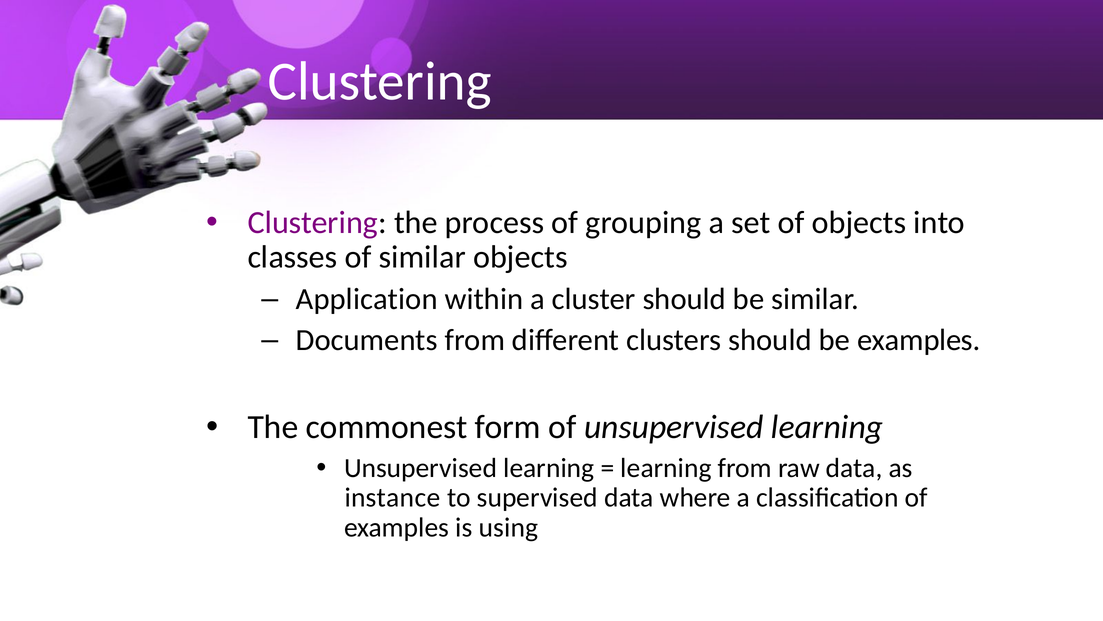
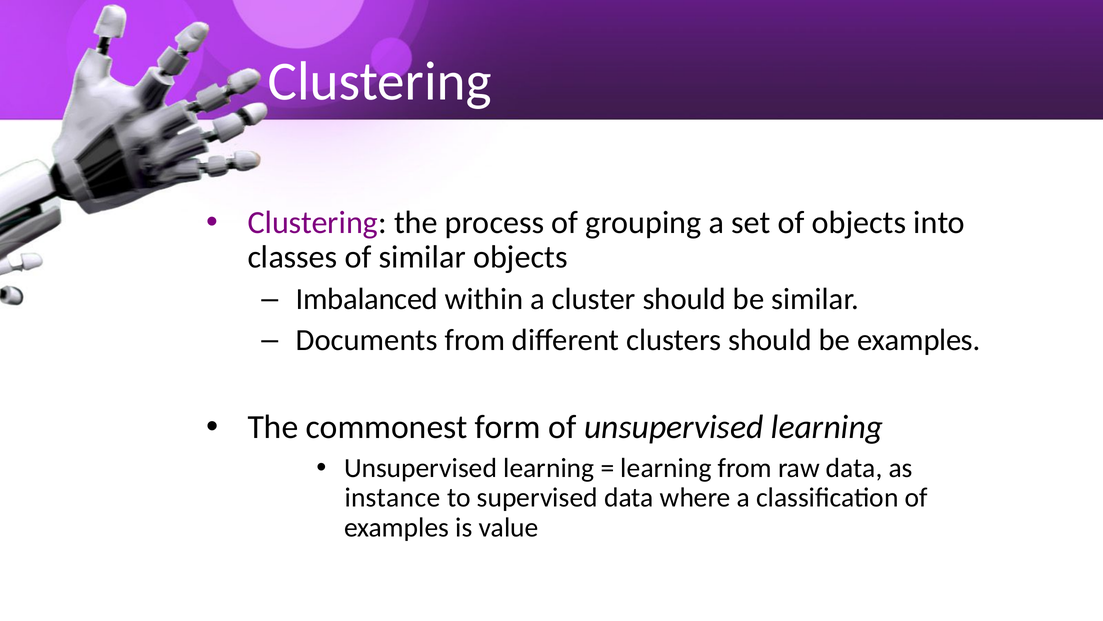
Application: Application -> Imbalanced (367, 299)
using: using -> value (509, 527)
